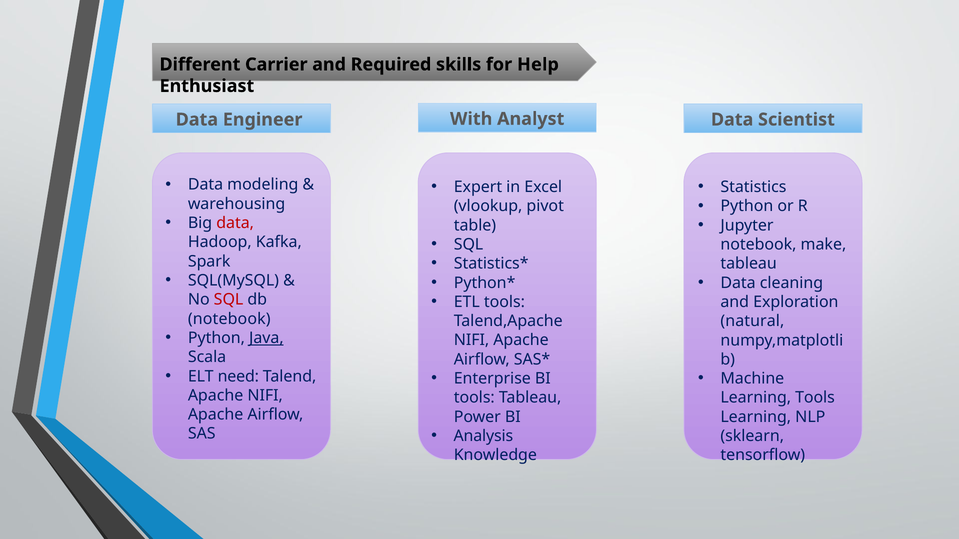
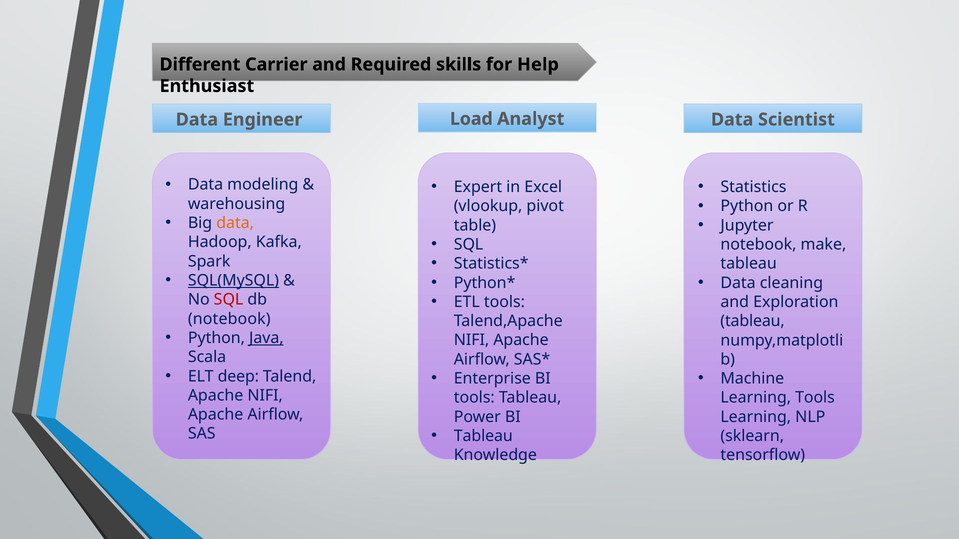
With: With -> Load (471, 119)
data colour: red -> orange (235, 223)
SQL(MySQL underline: none -> present (233, 281)
natural: natural -> tableau (753, 321)
need: need -> deep (238, 377)
Analysis: Analysis -> Tableau (483, 436)
